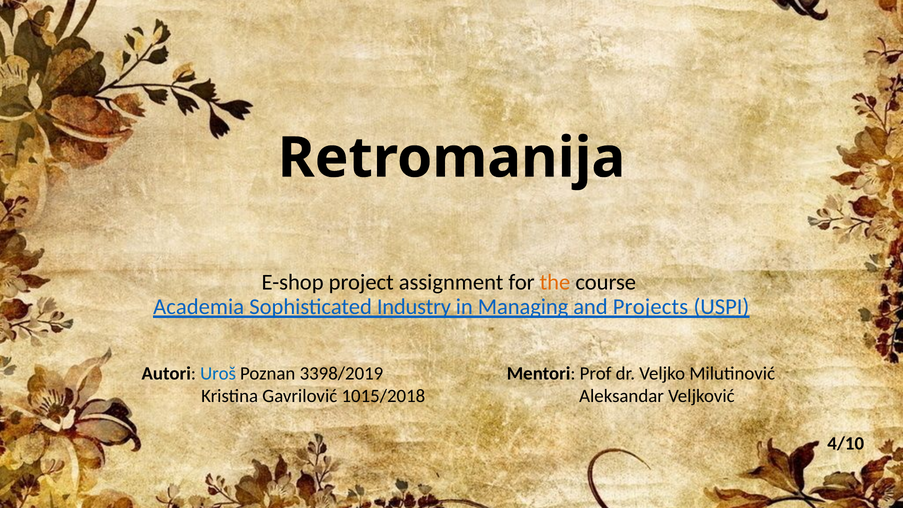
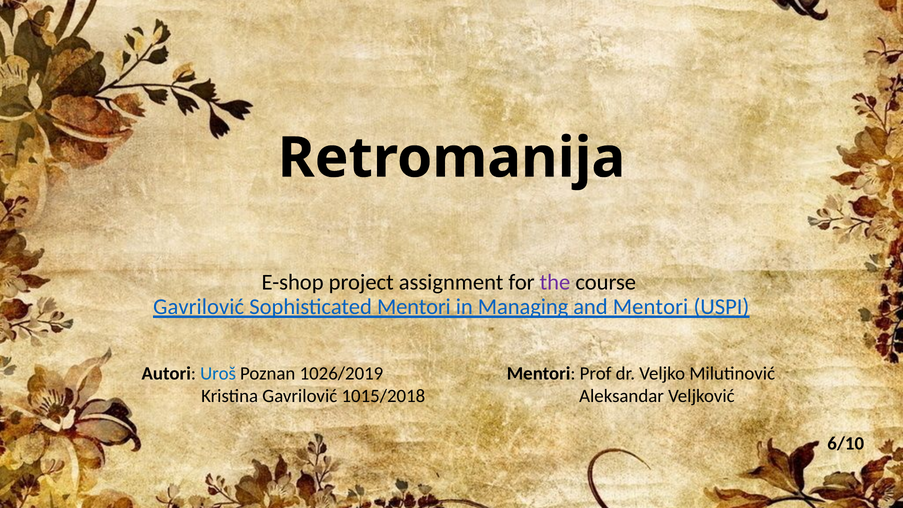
the colour: orange -> purple (555, 282)
Academia: Academia -> Gavrilović (199, 307)
Sophisticated Industry: Industry -> Mentori (414, 307)
and Projects: Projects -> Mentori (651, 307)
3398/2019: 3398/2019 -> 1026/2019 (341, 373)
4/10: 4/10 -> 6/10 (846, 444)
